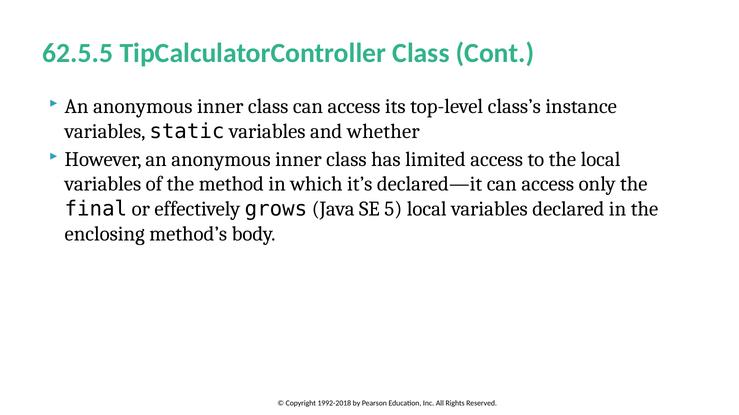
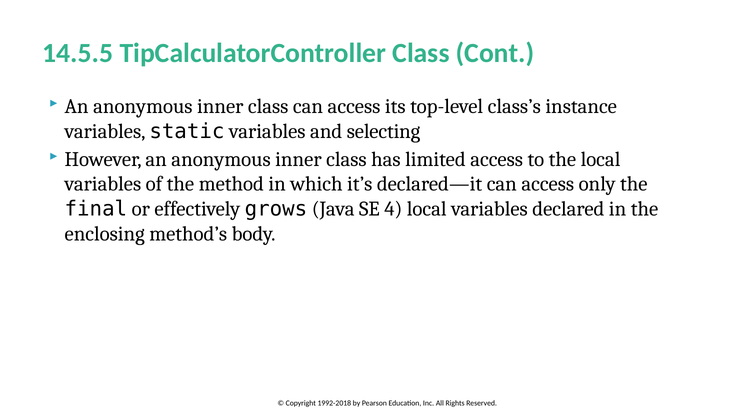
62.5.5: 62.5.5 -> 14.5.5 (78, 53)
whether: whether -> selecting (384, 131)
5: 5 -> 4 (393, 209)
